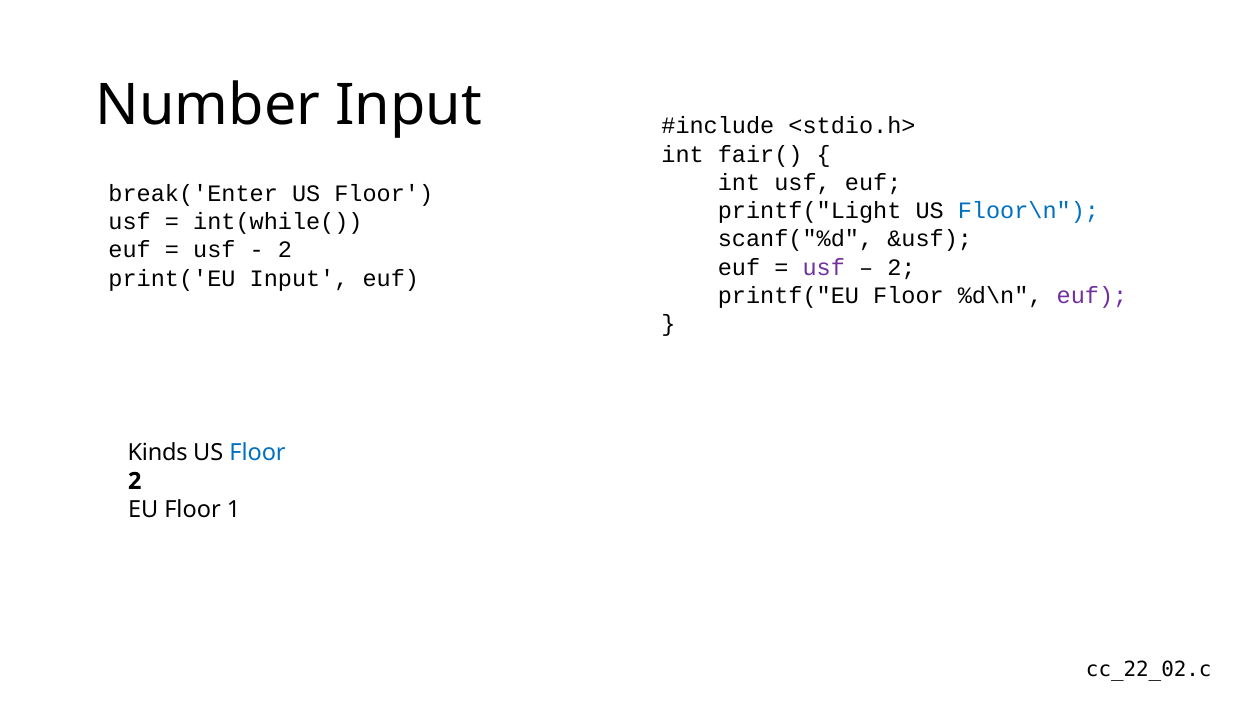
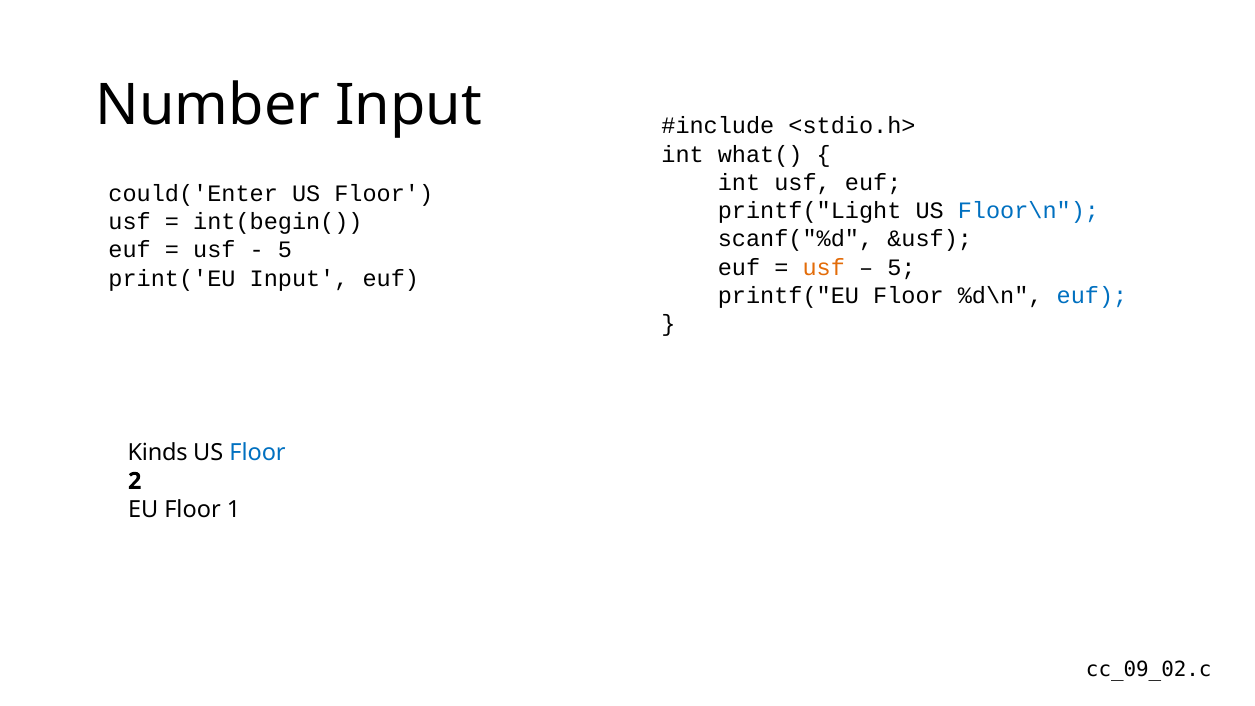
fair(: fair( -> what( (760, 154)
break('Enter: break('Enter -> could('Enter (193, 194)
int(while(: int(while( -> int(begin( (278, 222)
2: 2 -> 5 (285, 250)
usf colour: purple -> orange (824, 267)
2: 2 -> 5 (901, 267)
euf colour: purple -> blue (1092, 296)
cc_22_02.c: cc_22_02.c -> cc_09_02.c (1149, 670)
